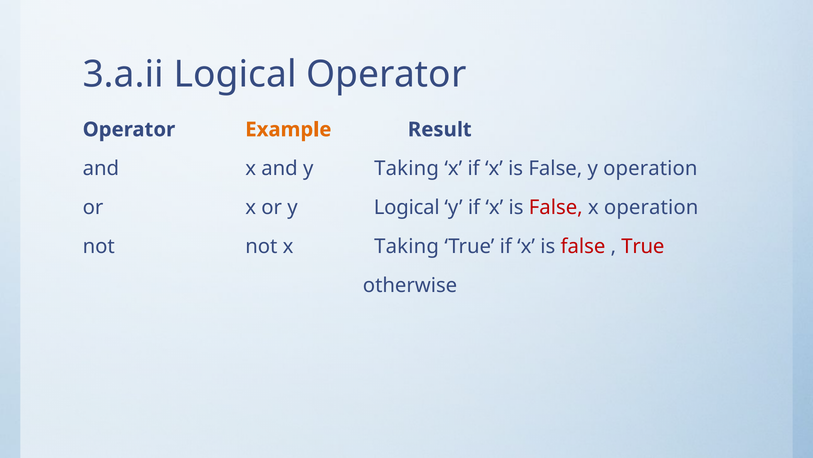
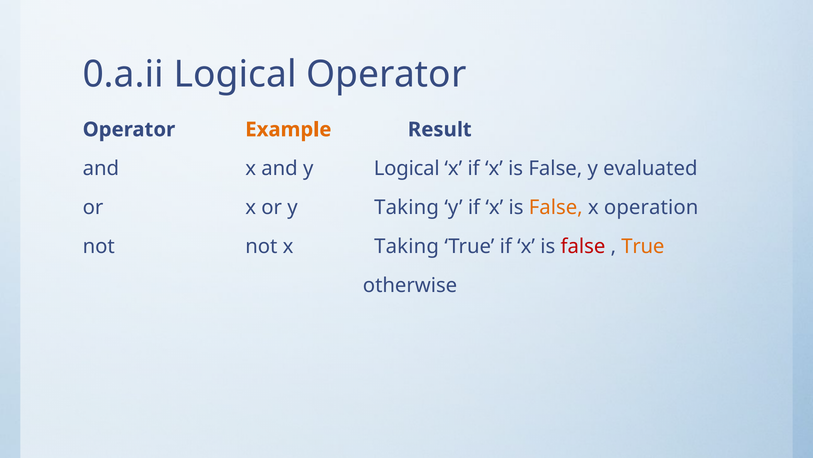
3.a.ii: 3.a.ii -> 0.a.ii (123, 74)
y Taking: Taking -> Logical (407, 168)
y operation: operation -> evaluated (650, 168)
y Logical: Logical -> Taking (407, 207)
False colour: red -> orange (556, 207)
True colour: red -> orange (643, 246)
